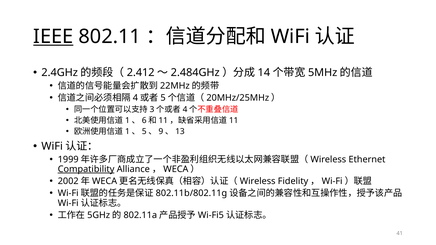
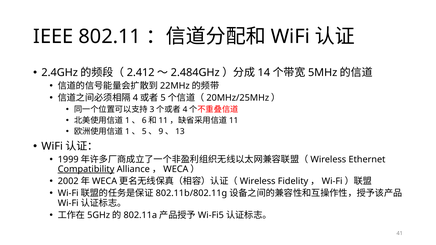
IEEE underline: present -> none (53, 37)
